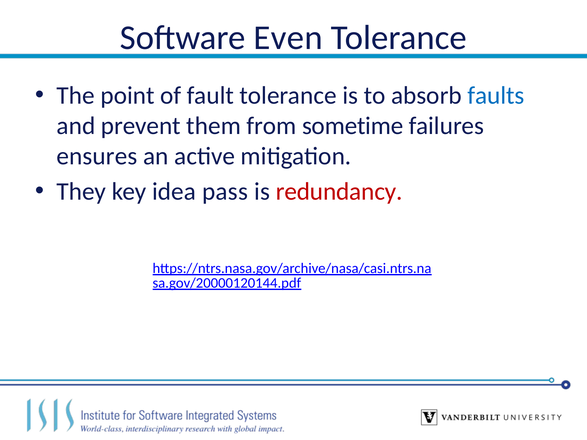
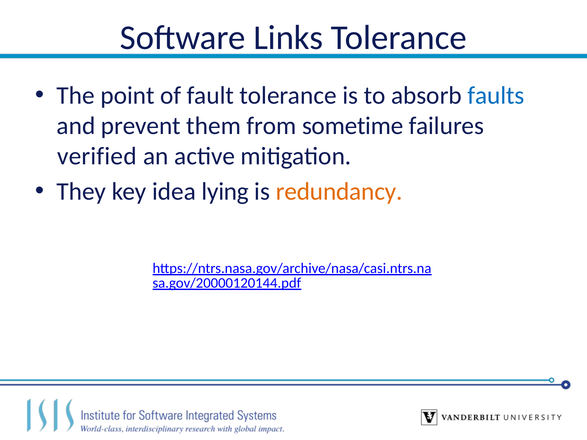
Even: Even -> Links (288, 38)
ensures: ensures -> verified (97, 156)
pass: pass -> lying (225, 192)
redundancy colour: red -> orange (339, 192)
